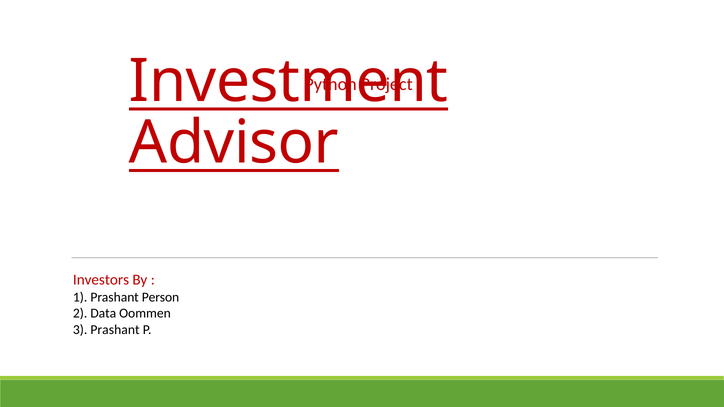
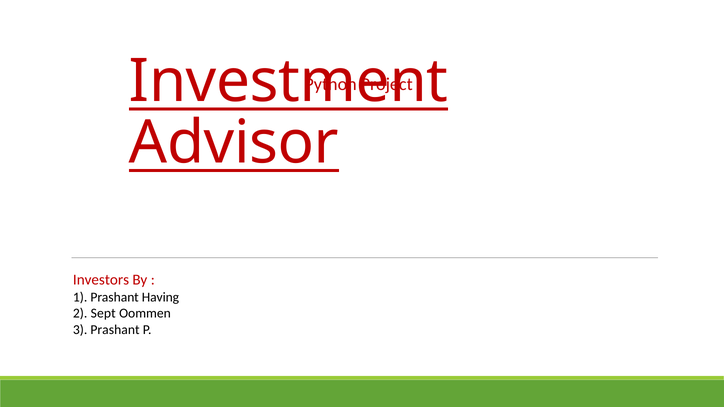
Person: Person -> Having (160, 297)
Data: Data -> Sept (103, 313)
